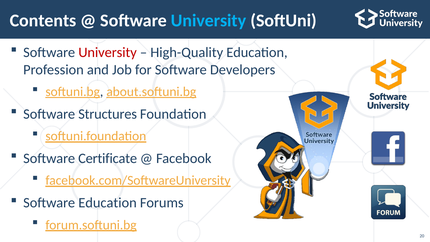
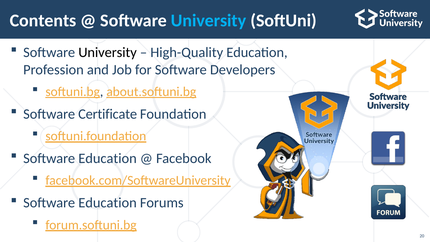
University colour: red -> black (108, 52)
Structures: Structures -> Certificate (108, 114)
Certificate: Certificate -> Education (108, 158)
